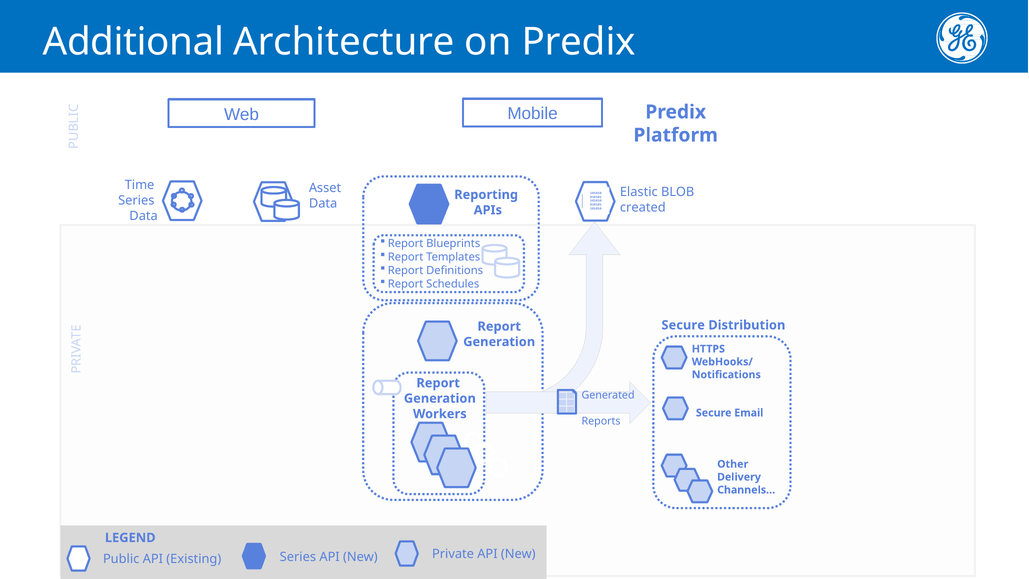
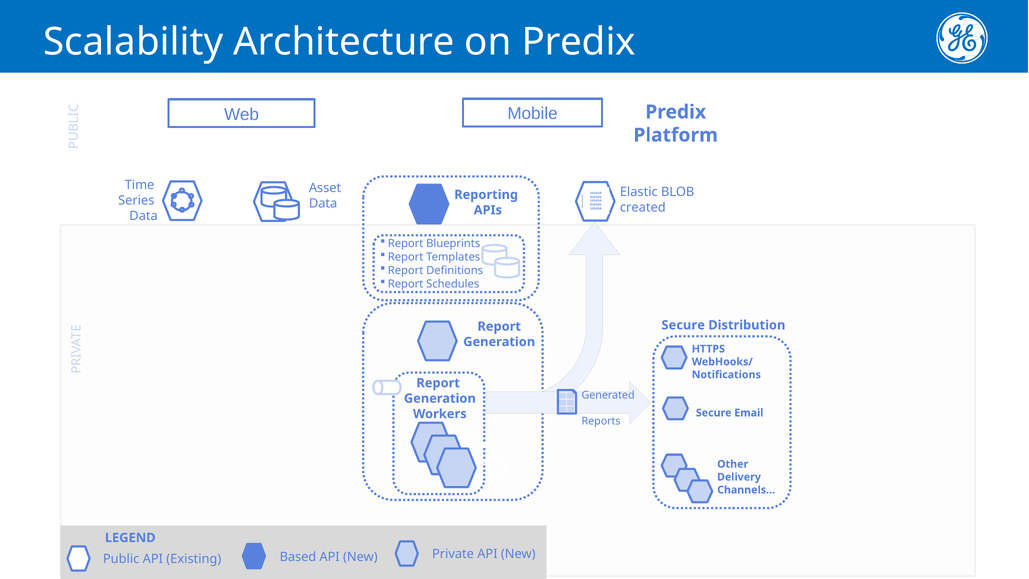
Additional: Additional -> Scalability (133, 42)
Existing Series: Series -> Based (298, 557)
